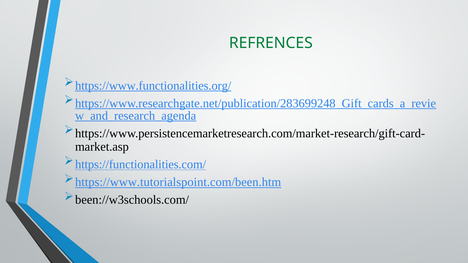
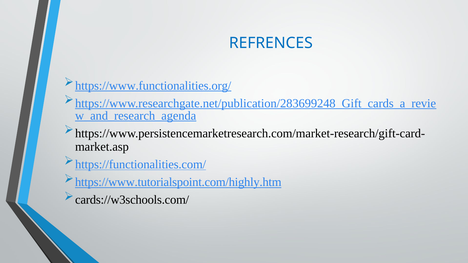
REFRENCES colour: green -> blue (271, 43)
https://www.tutorialspoint.com/been.htm: https://www.tutorialspoint.com/been.htm -> https://www.tutorialspoint.com/highly.htm (178, 182)
been://w3schools.com/: been://w3schools.com/ -> cards://w3schools.com/ (132, 200)
